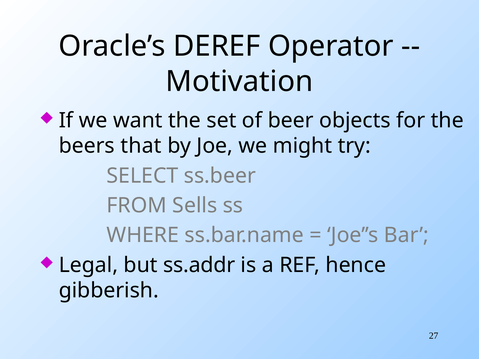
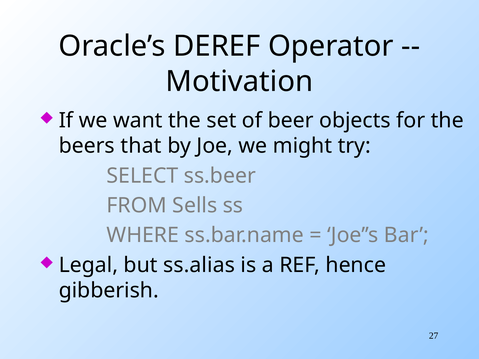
ss.addr: ss.addr -> ss.alias (199, 265)
